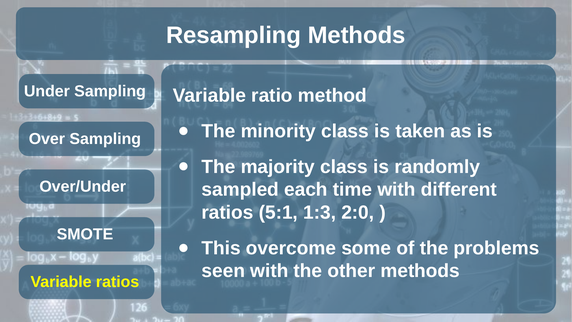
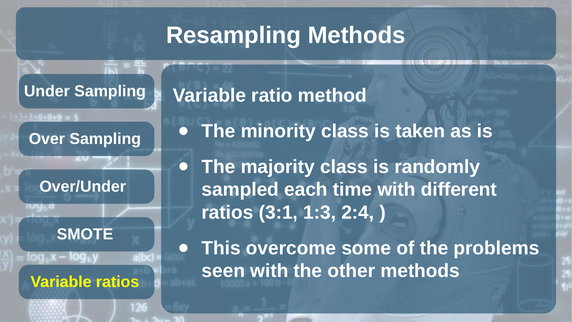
5:1: 5:1 -> 3:1 (278, 212)
2:0: 2:0 -> 2:4 (358, 212)
